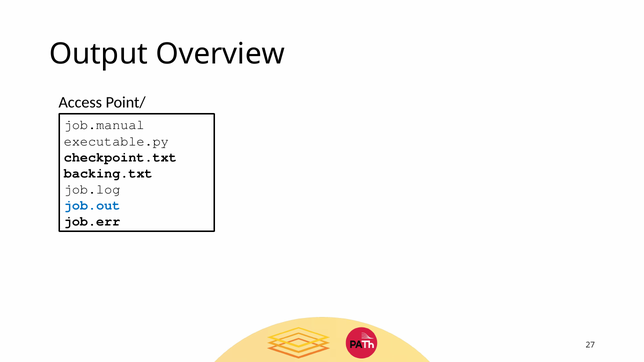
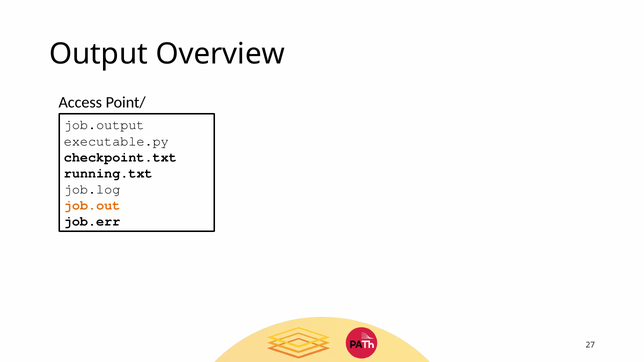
job.manual: job.manual -> job.output (104, 125)
backing.txt: backing.txt -> running.txt (108, 173)
job.out colour: blue -> orange (92, 206)
